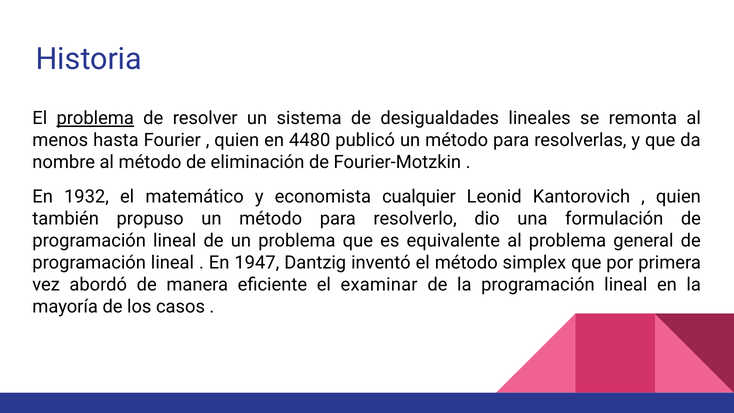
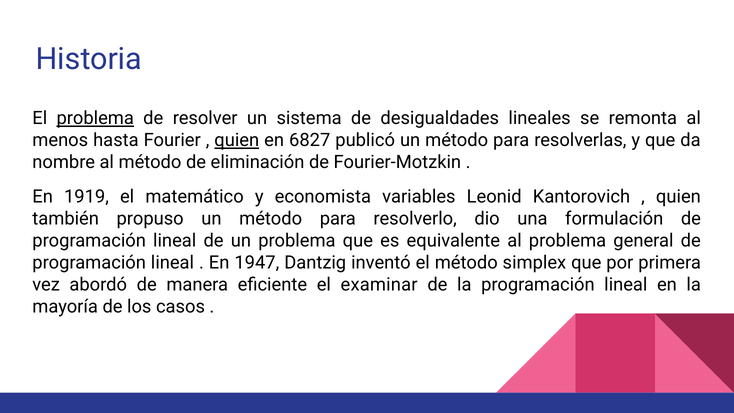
quien underline: none -> present (237, 140)
4480: 4480 -> 6827 (310, 140)
1932: 1932 -> 1919 (86, 197)
cualquier: cualquier -> variables (419, 197)
